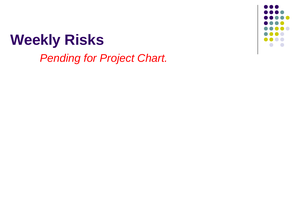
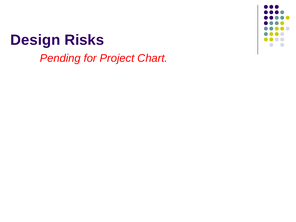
Weekly: Weekly -> Design (35, 40)
